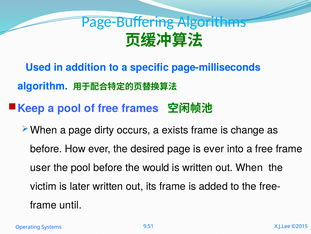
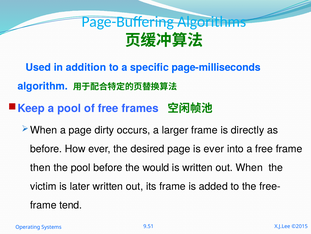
exists: exists -> larger (175, 130)
change: change -> directly (248, 130)
user: user -> then (40, 167)
until: until -> tend (71, 205)
